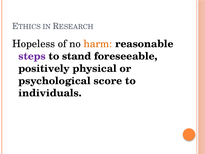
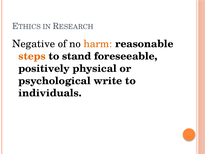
Hopeless: Hopeless -> Negative (34, 44)
steps colour: purple -> orange (32, 56)
score: score -> write (108, 81)
